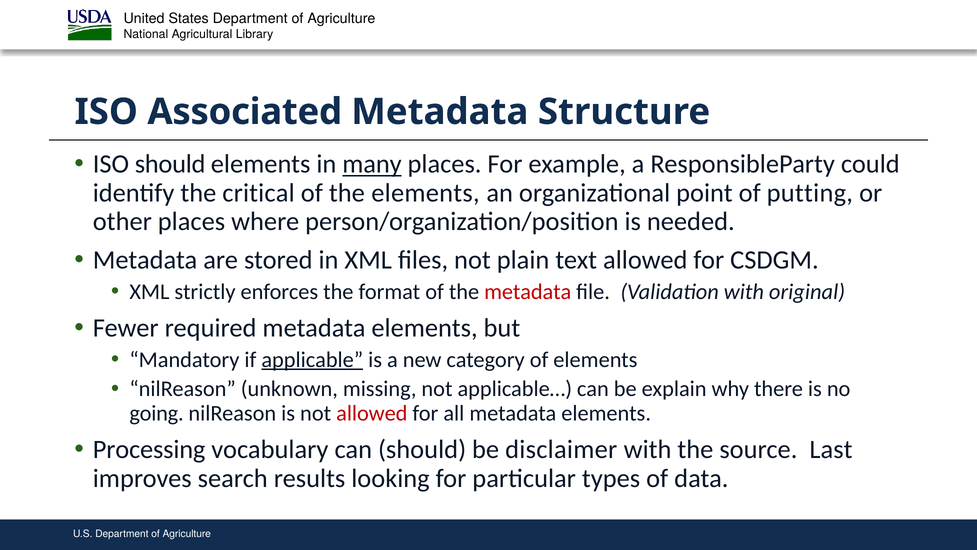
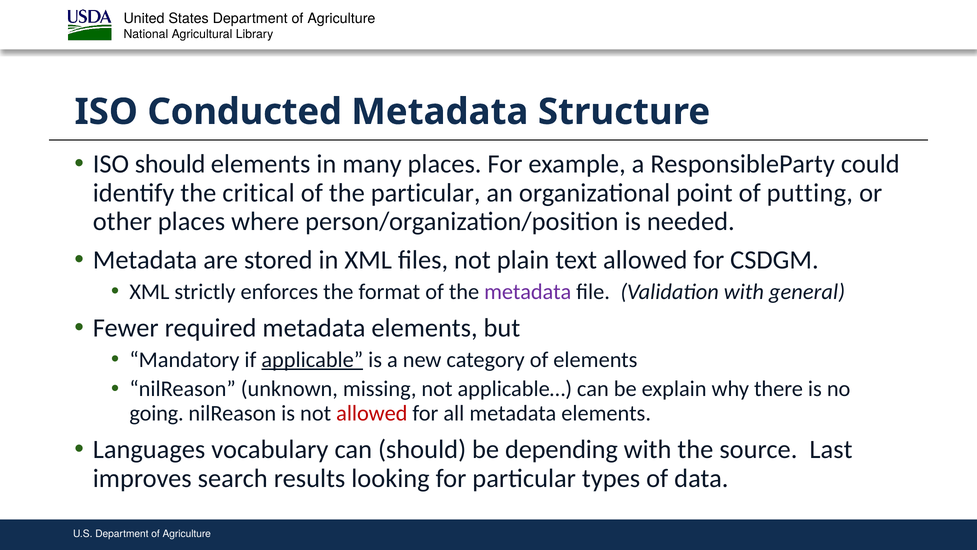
Associated: Associated -> Conducted (245, 112)
many underline: present -> none (372, 164)
the elements: elements -> particular (426, 193)
metadata colour: red -> purple (528, 291)
original: original -> general (807, 291)
Processing: Processing -> Languages (149, 449)
disclaimer: disclaimer -> depending (561, 449)
